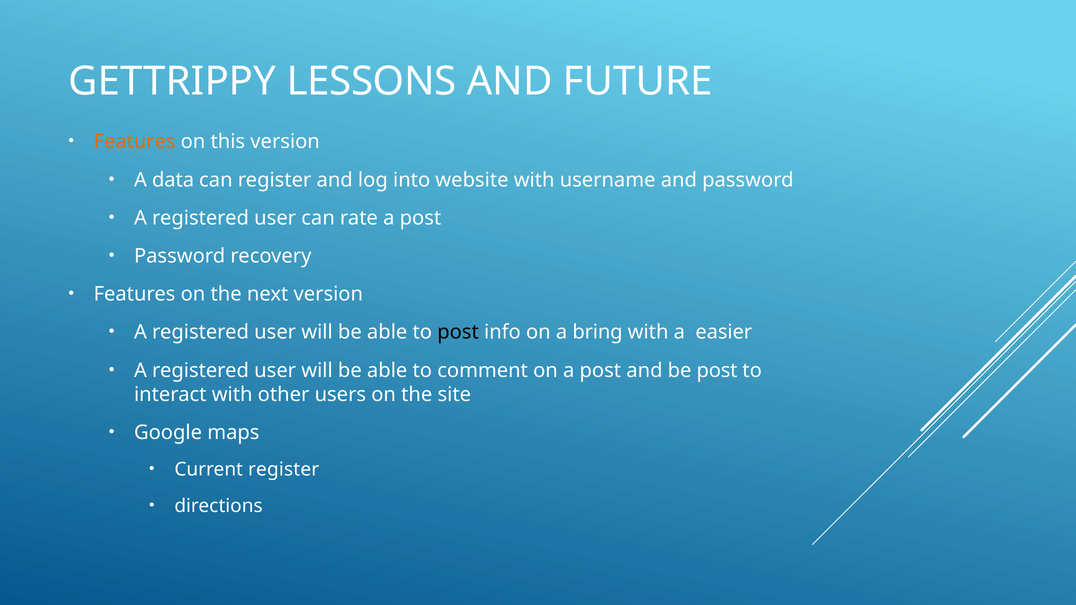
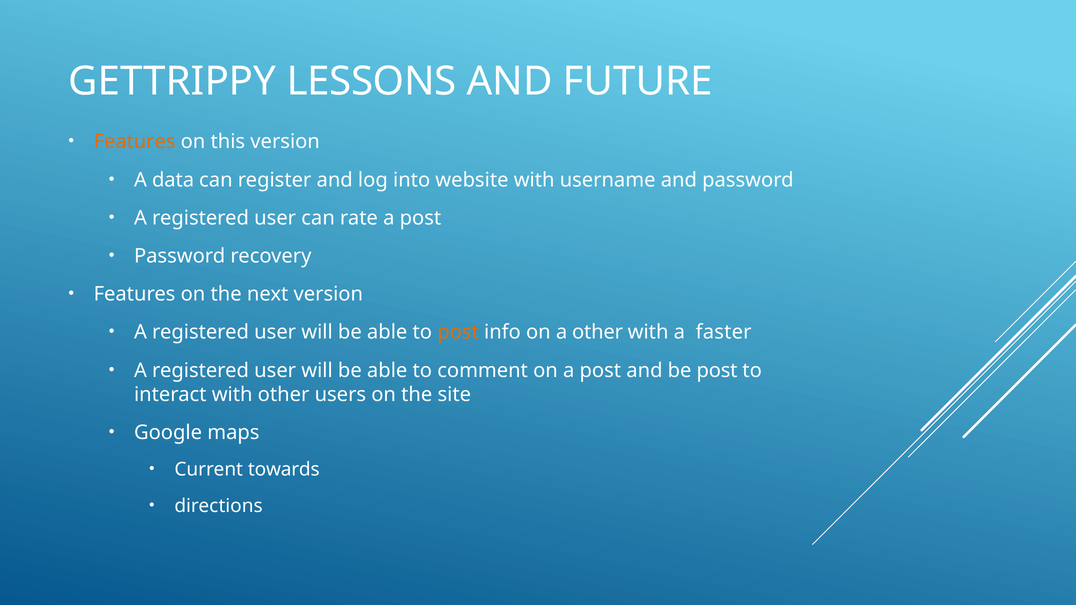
post colour: black -> orange (458, 332)
a bring: bring -> other (598, 332)
easier: easier -> faster (724, 332)
Current register: register -> towards (284, 470)
